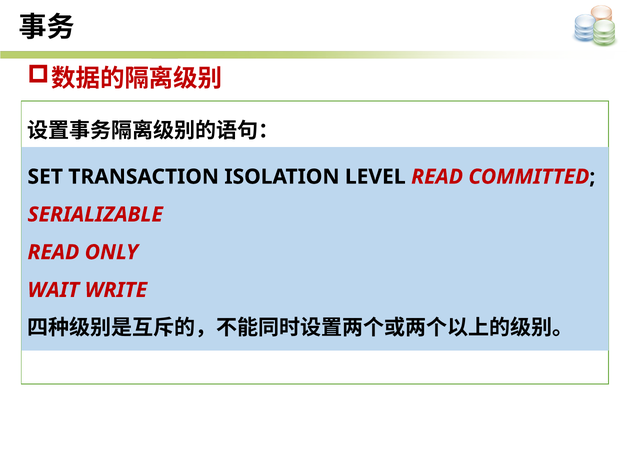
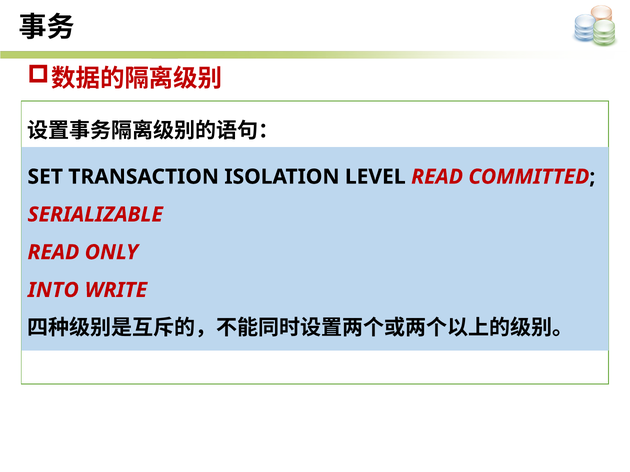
WAIT: WAIT -> INTO (53, 290)
